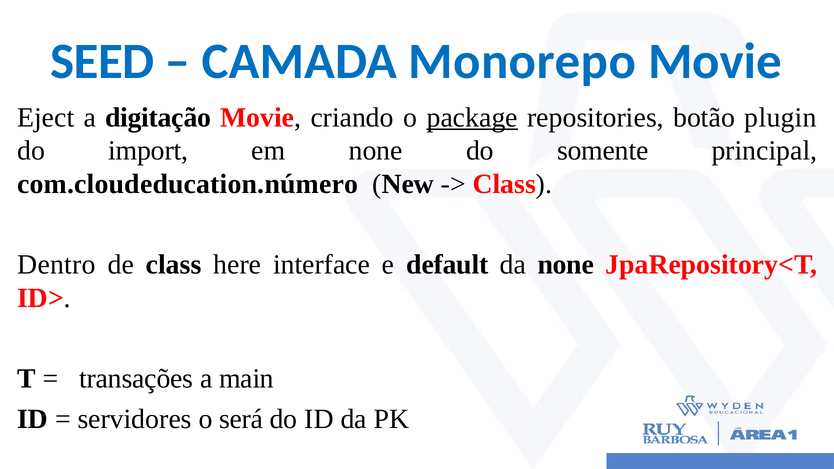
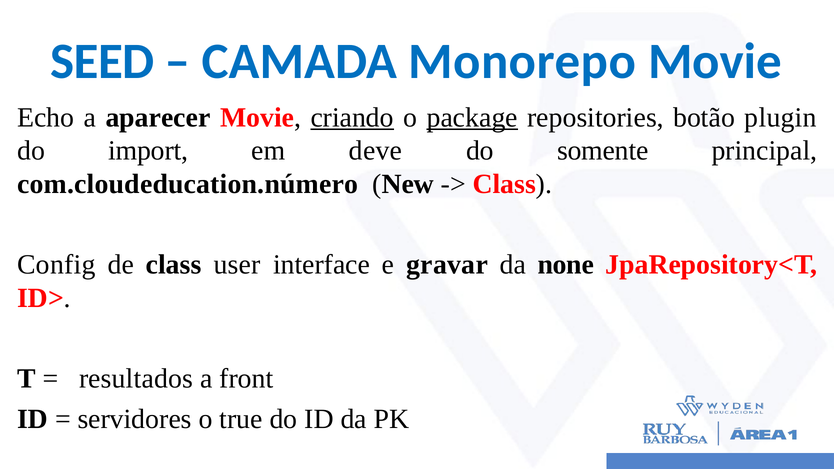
Eject: Eject -> Echo (46, 117)
digitação: digitação -> aparecer (158, 117)
criando underline: none -> present (352, 117)
em none: none -> deve (375, 151)
Dentro: Dentro -> Config (56, 265)
here: here -> user (237, 265)
default: default -> gravar (447, 265)
transações: transações -> resultados (136, 379)
main: main -> front (246, 379)
será: será -> true (241, 419)
